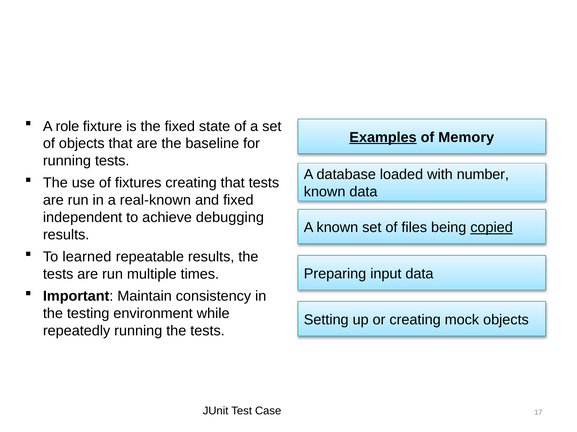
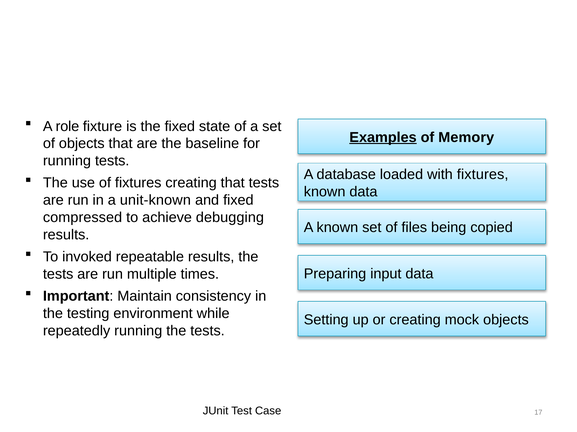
with number: number -> fixtures (483, 175)
real-known: real-known -> unit-known (155, 201)
independent: independent -> compressed (83, 218)
copied underline: present -> none (492, 228)
learned: learned -> invoked (87, 257)
